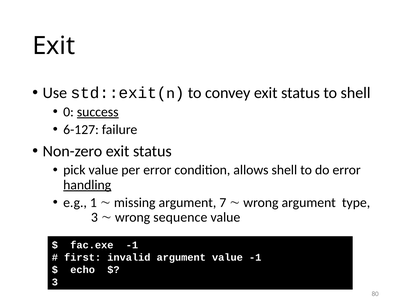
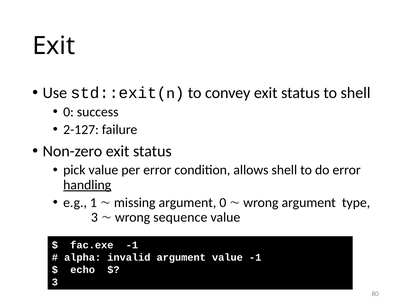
success underline: present -> none (98, 112)
6-127: 6-127 -> 2-127 (81, 130)
argument 7: 7 -> 0 (223, 203)
first: first -> alpha (83, 258)
